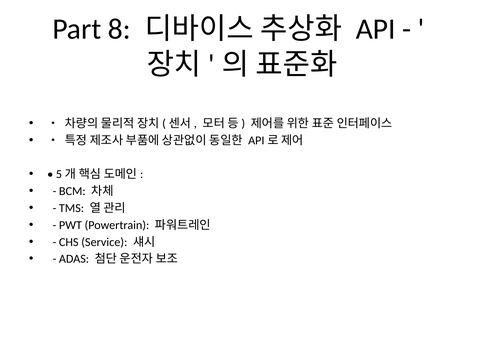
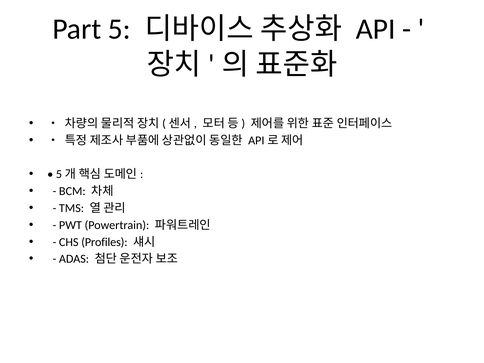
8: 8 -> 5 (119, 29)
Service: Service -> Profiles (104, 242)
